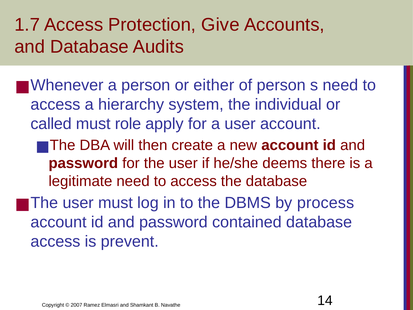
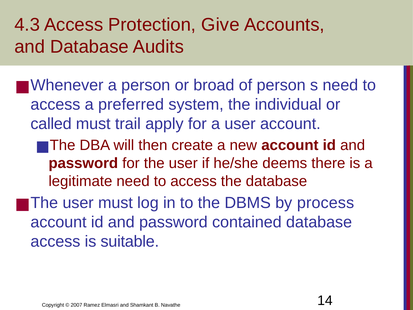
1.7: 1.7 -> 4.3 (27, 25)
either: either -> broad (214, 85)
hierarchy: hierarchy -> preferred (131, 104)
role: role -> trail (128, 124)
prevent: prevent -> suitable (130, 241)
